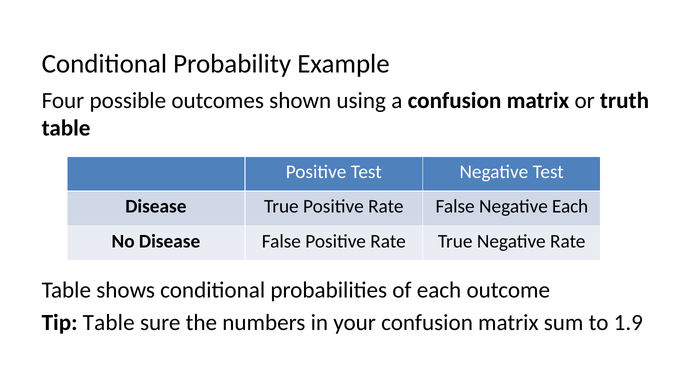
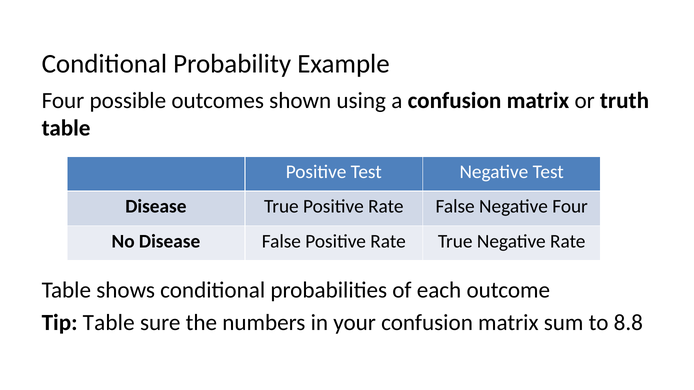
Negative Each: Each -> Four (570, 207)
1.9: 1.9 -> 8.8 (628, 323)
